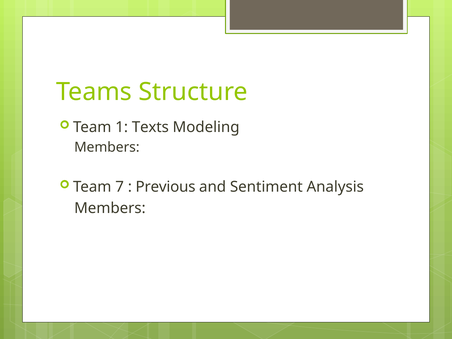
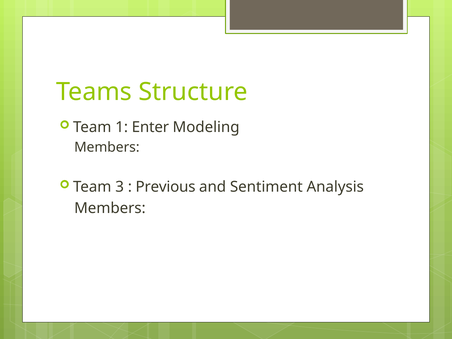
Texts: Texts -> Enter (150, 127)
7: 7 -> 3 (120, 187)
